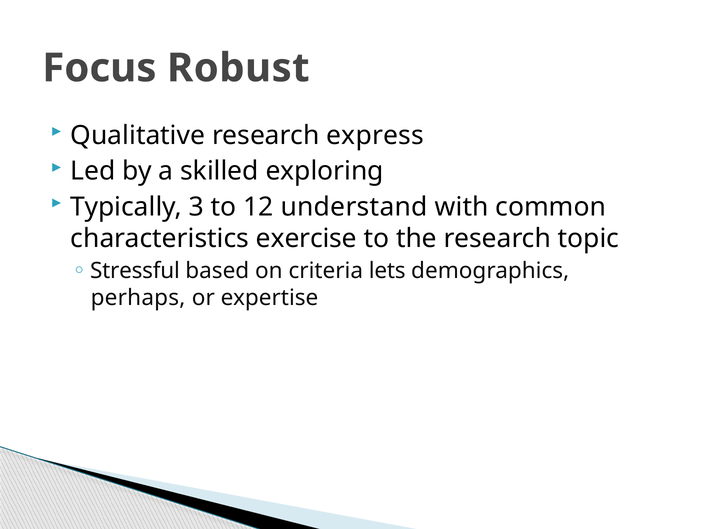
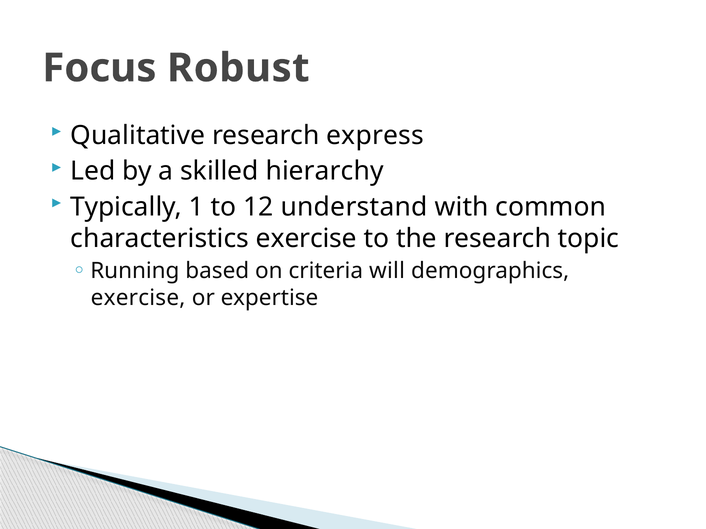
exploring: exploring -> hierarchy (325, 171)
3: 3 -> 1 (196, 207)
Stressful: Stressful -> Running (135, 271)
lets: lets -> will (387, 271)
perhaps: perhaps -> exercise (138, 298)
